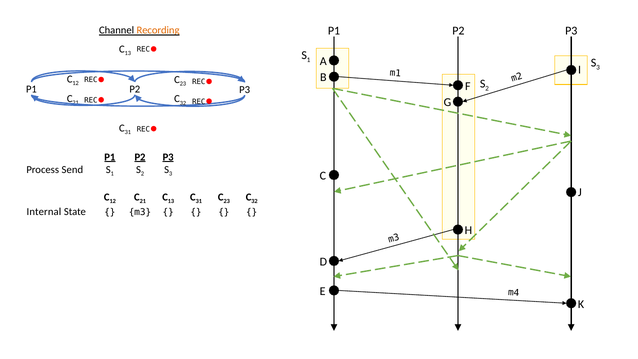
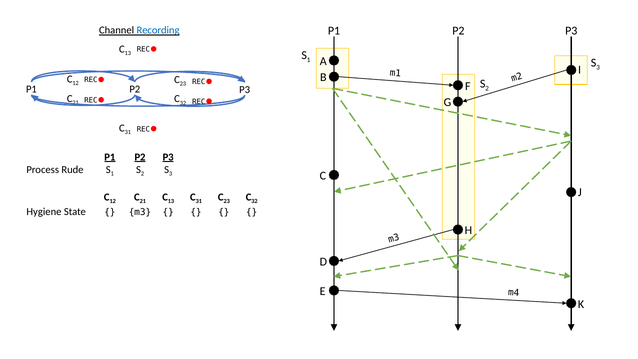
Recording colour: orange -> blue (158, 30)
Send: Send -> Rude (72, 170)
Internal: Internal -> Hygiene (44, 211)
